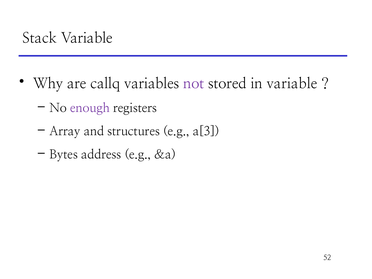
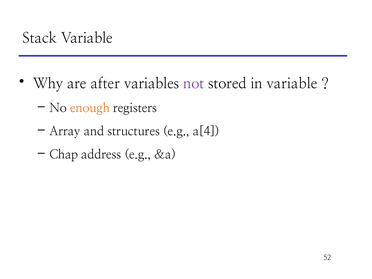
callq: callq -> after (105, 84)
enough colour: purple -> orange (90, 108)
a[3: a[3 -> a[4 (206, 131)
Bytes: Bytes -> Chap (64, 155)
